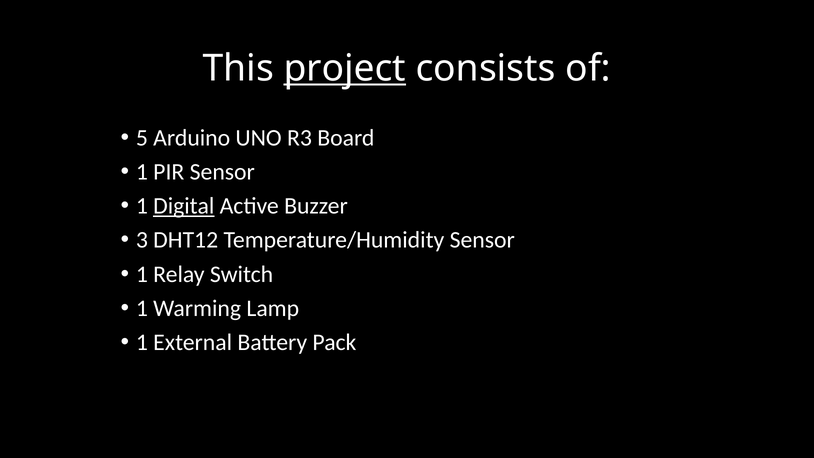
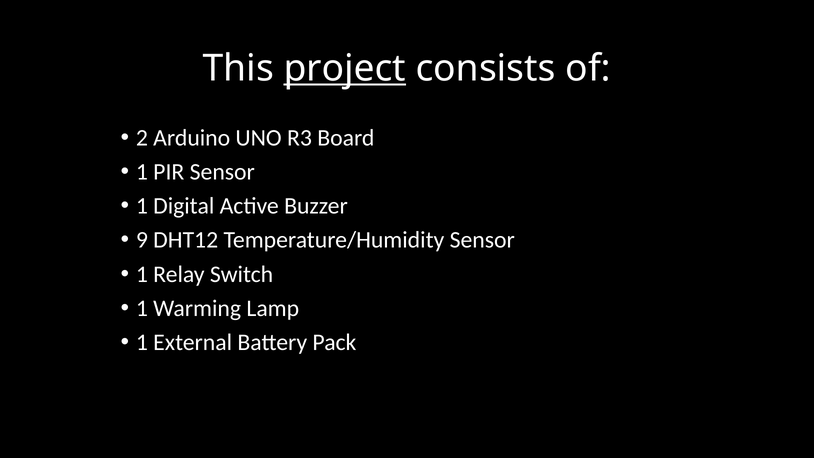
5: 5 -> 2 (142, 138)
Digital underline: present -> none (184, 206)
3: 3 -> 9 (142, 240)
